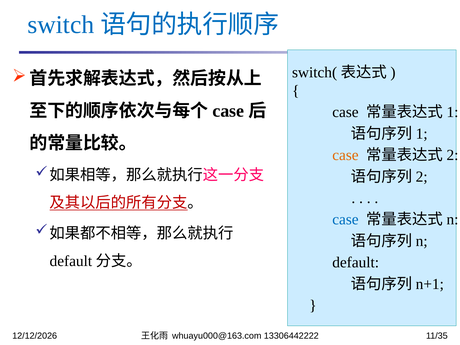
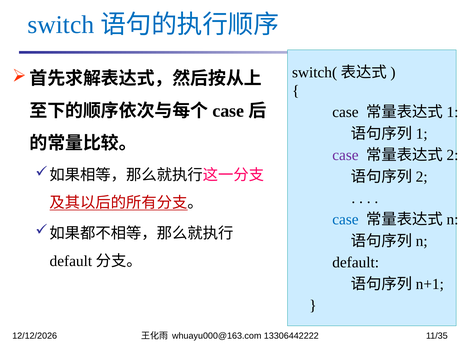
case colour: orange -> purple (345, 155)
